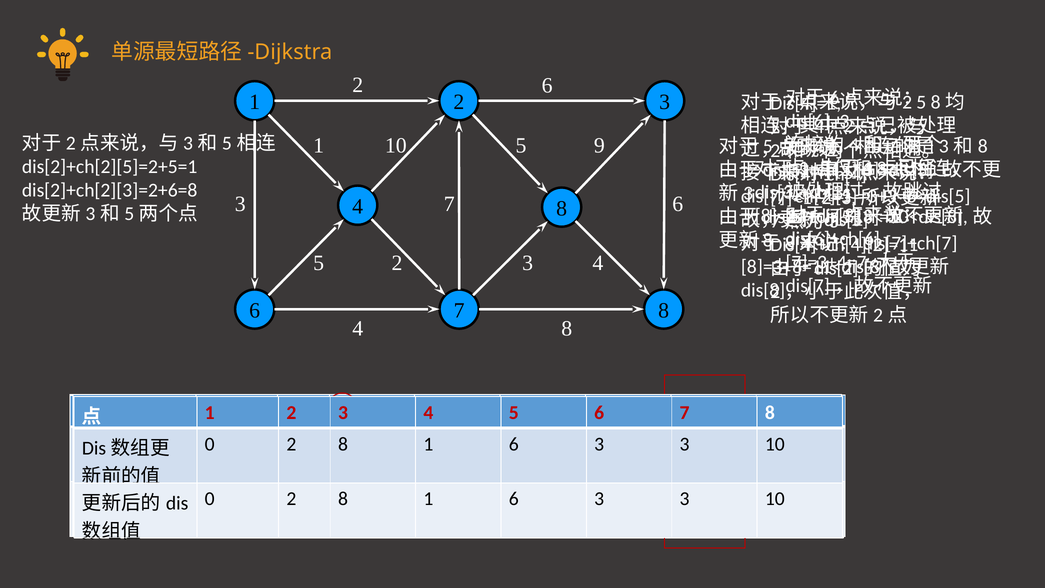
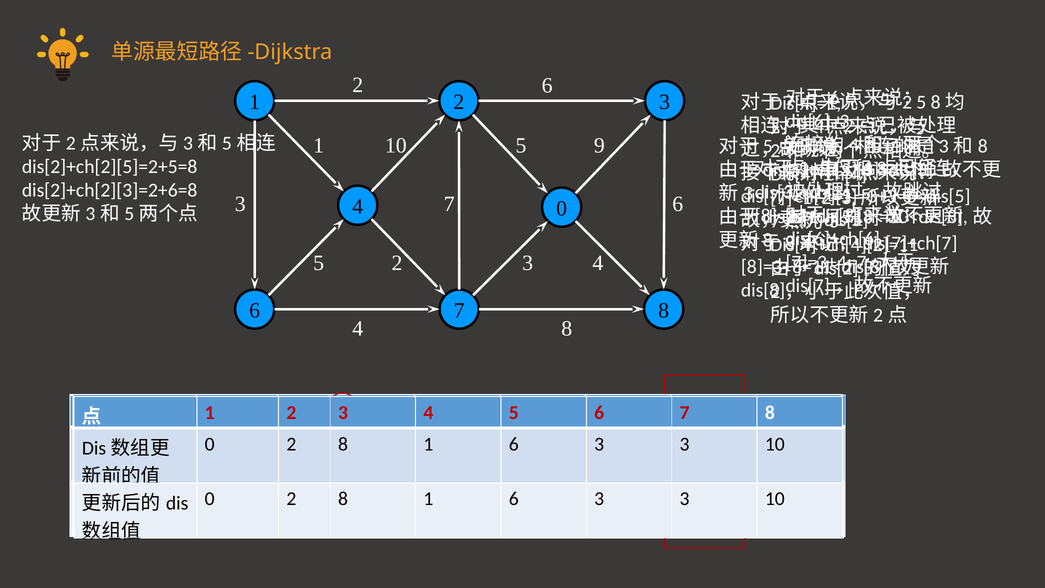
dis[2]+ch[2][5]=2+5=1: dis[2]+ch[2][5]=2+5=1 -> dis[2]+ch[2][5]=2+5=8 (110, 167)
4 8: 8 -> 0 (562, 209)
